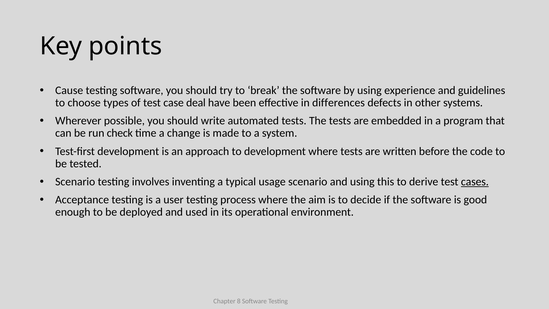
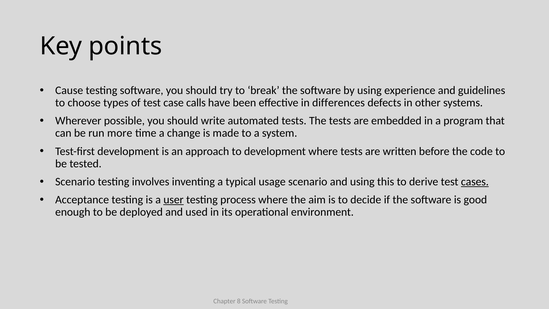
deal: deal -> calls (196, 103)
check: check -> more (120, 133)
user underline: none -> present (174, 200)
